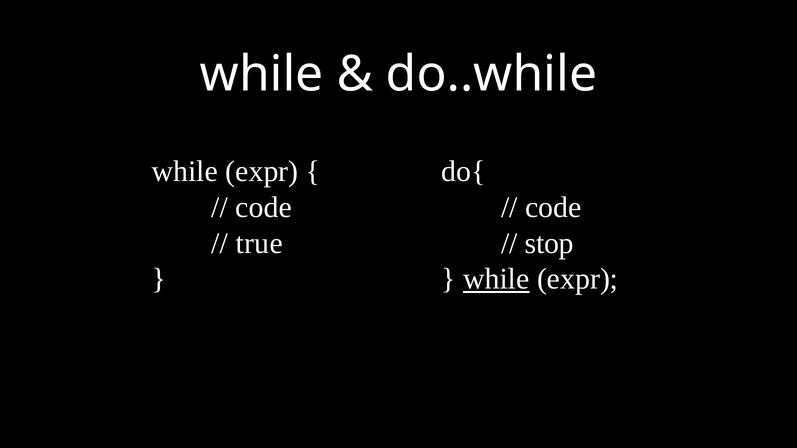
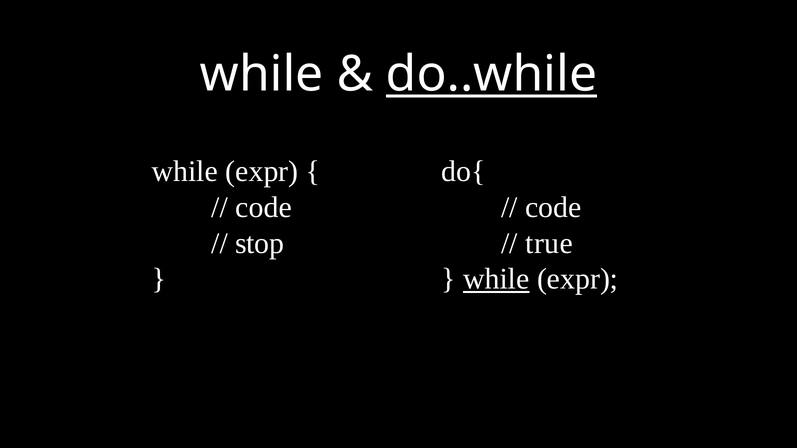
do..while underline: none -> present (492, 74)
true: true -> stop (260, 243)
stop: stop -> true (549, 243)
